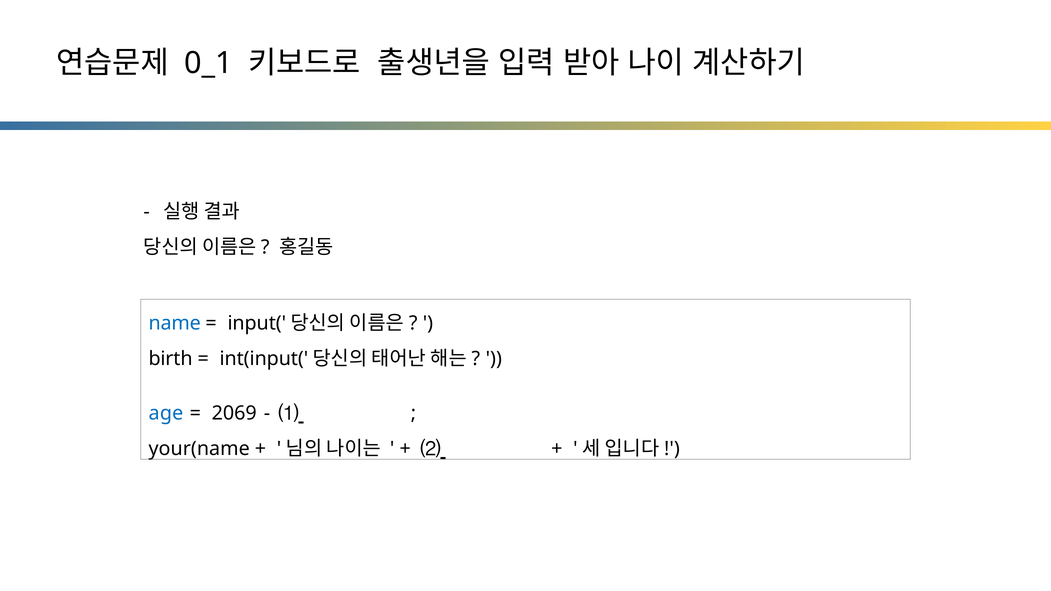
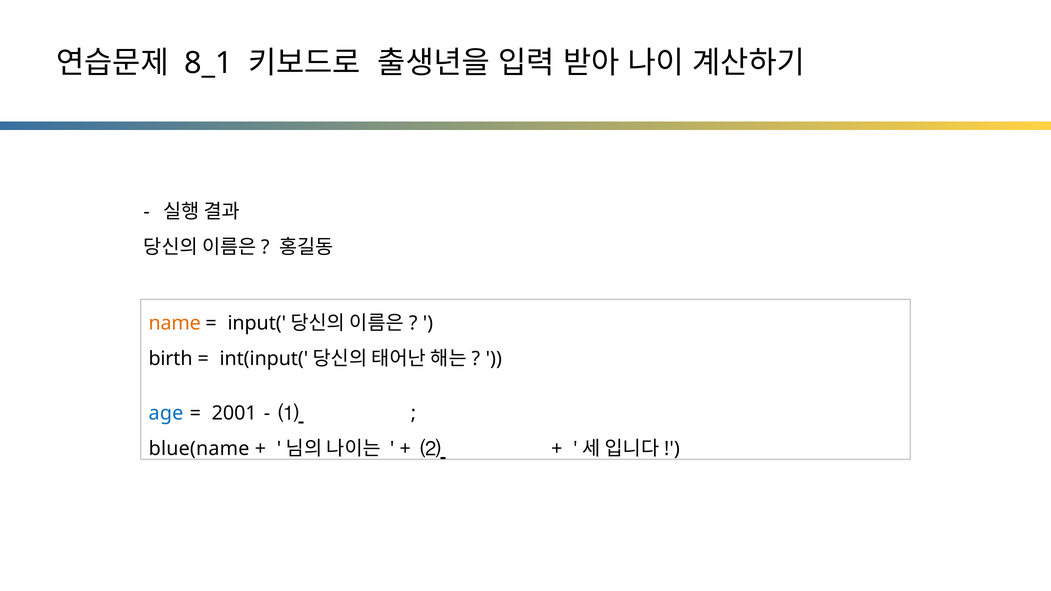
0_1: 0_1 -> 8_1 (209, 63)
name colour: blue -> orange (175, 323)
2069: 2069 -> 2001 (234, 414)
your(name: your(name -> blue(name (199, 449)
